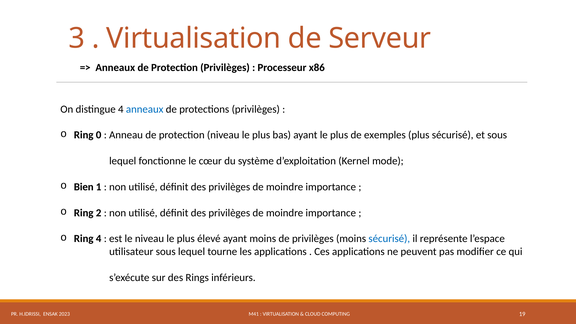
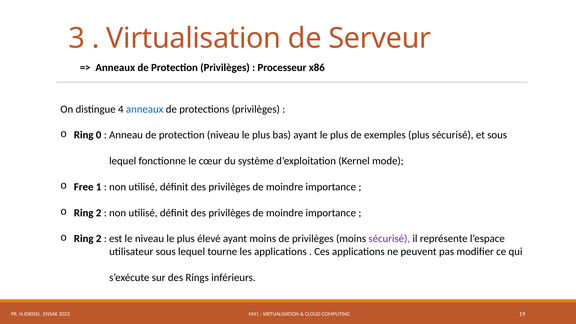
Bien: Bien -> Free (84, 187)
4: 4 -> 2 (99, 239)
sécurisé colour: blue -> purple (389, 239)
